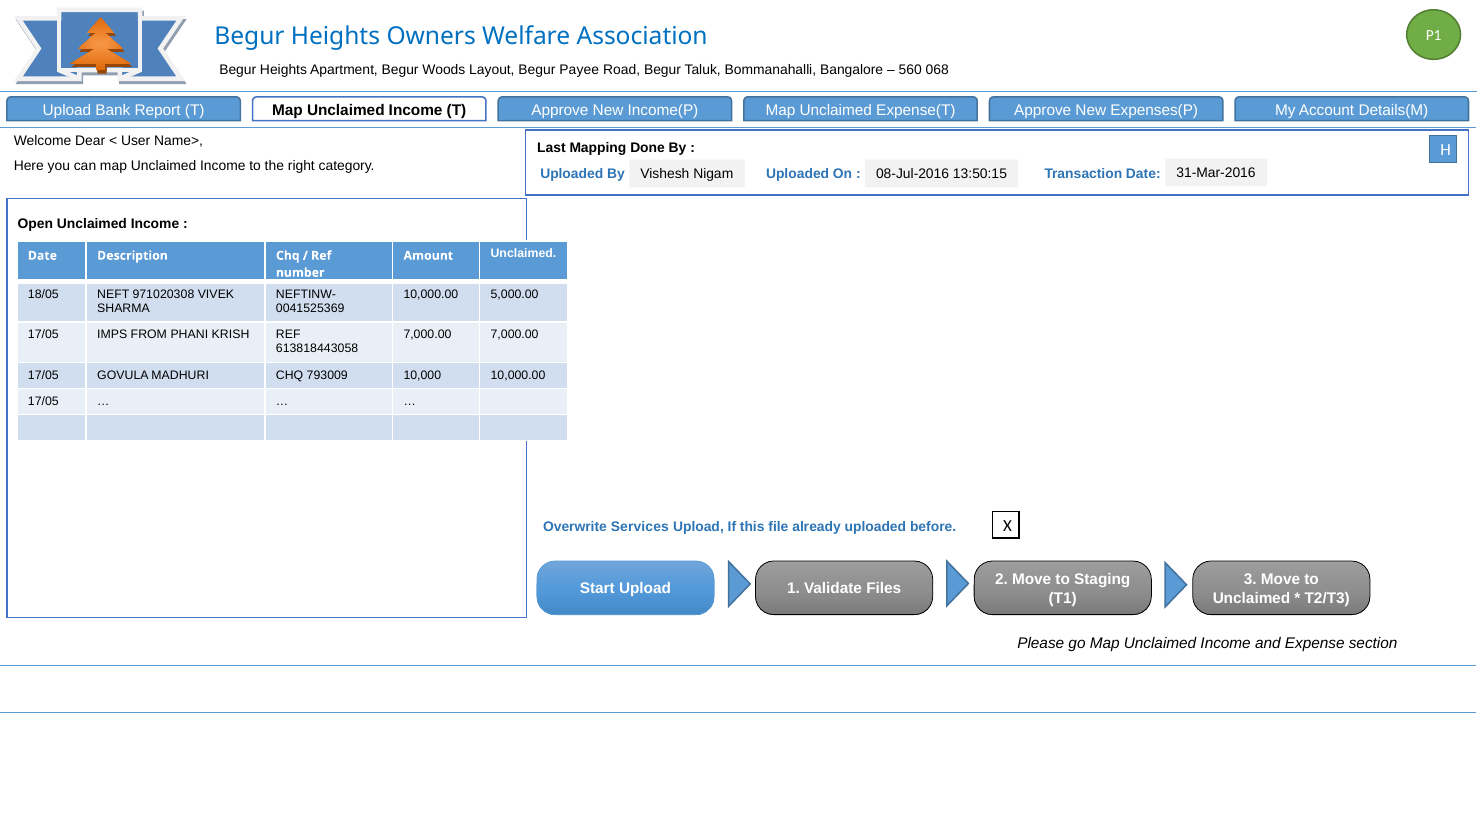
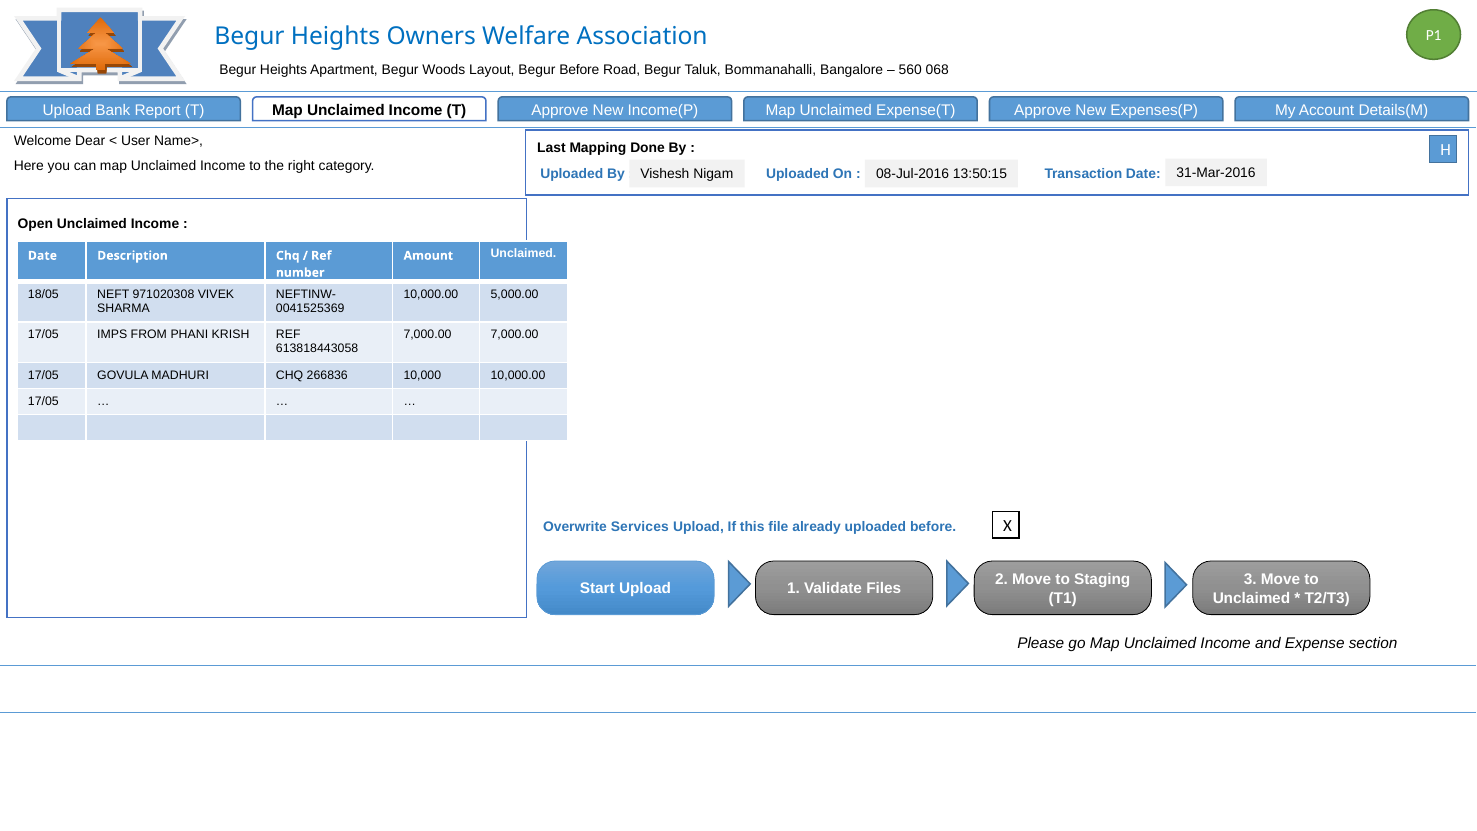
Begur Payee: Payee -> Before (579, 70)
793009: 793009 -> 266836 (327, 375)
